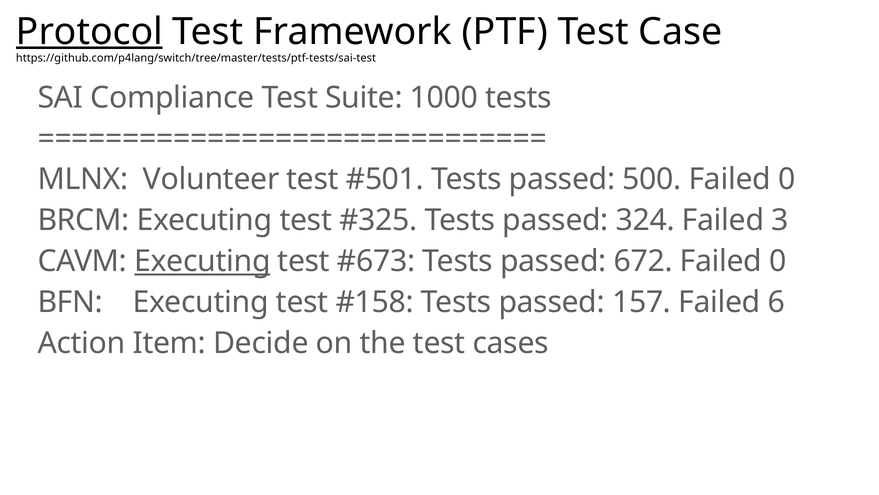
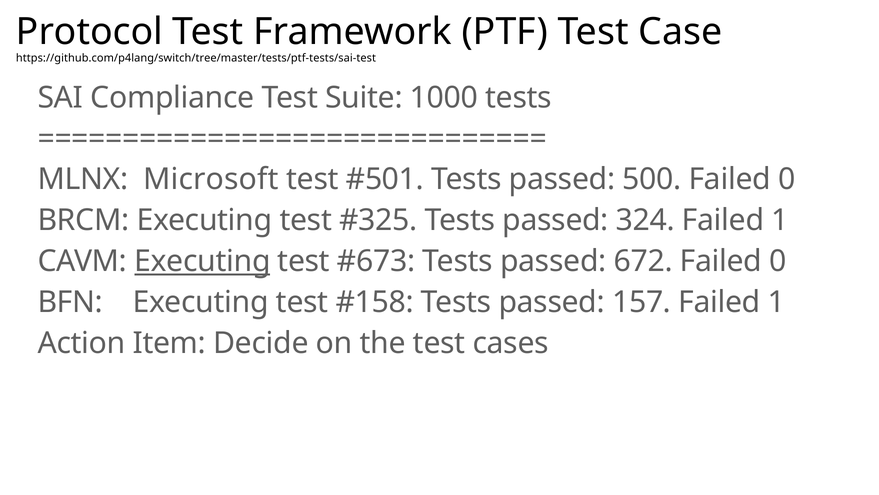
Protocol underline: present -> none (89, 32)
Volunteer: Volunteer -> Microsoft (211, 179)
324 Failed 3: 3 -> 1 (780, 220)
157 Failed 6: 6 -> 1 (776, 302)
